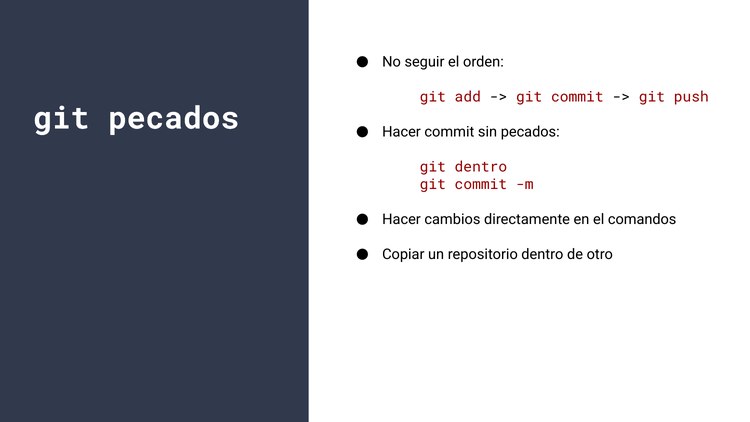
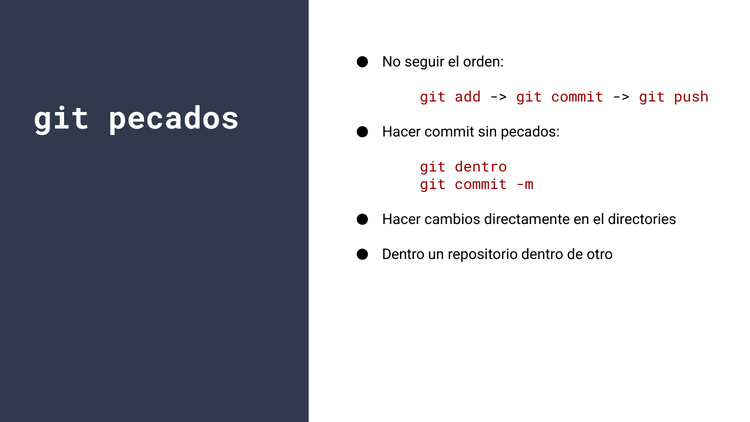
comandos: comandos -> directories (642, 219)
Copiar: Copiar -> Dentro (403, 254)
